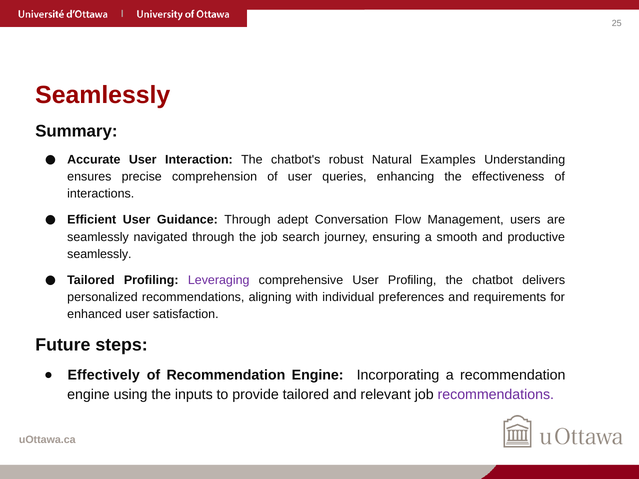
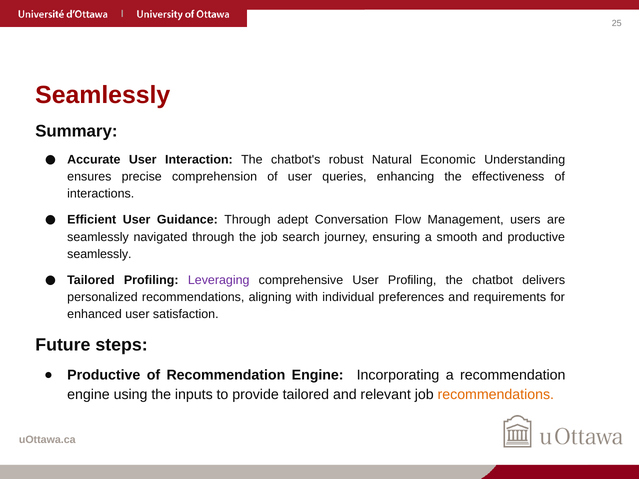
Examples: Examples -> Economic (448, 160)
Effectively: Effectively -> Productive (104, 375)
recommendations colour: purple -> orange (496, 395)
